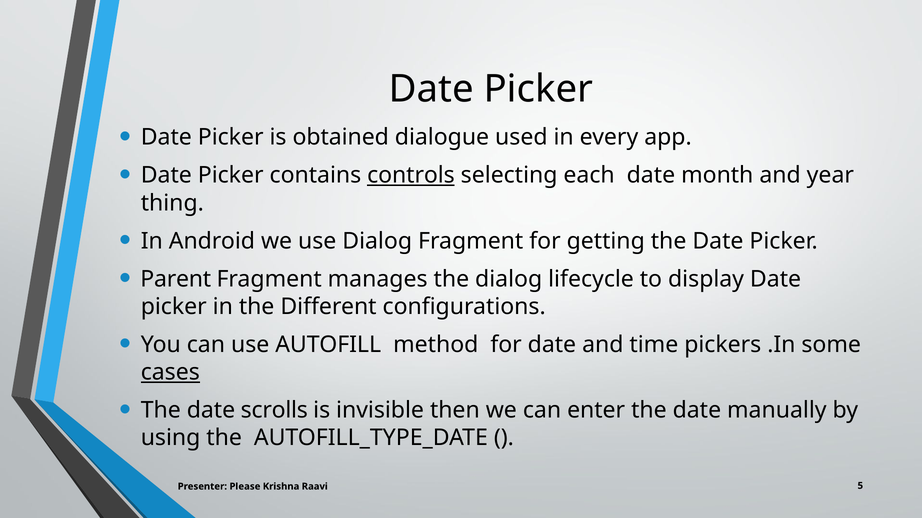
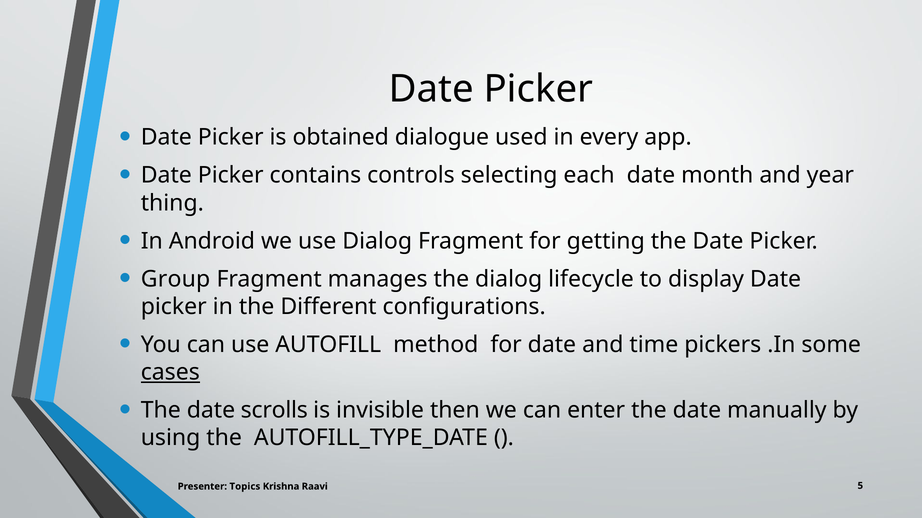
controls underline: present -> none (411, 176)
Parent: Parent -> Group (176, 279)
Please: Please -> Topics (245, 487)
